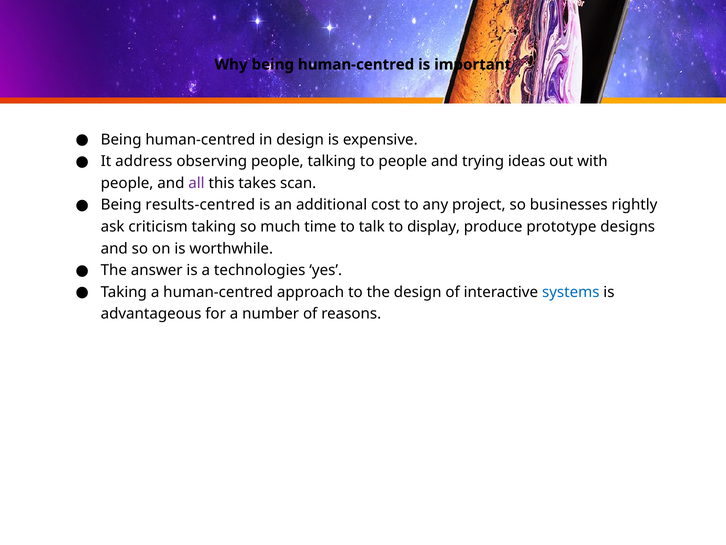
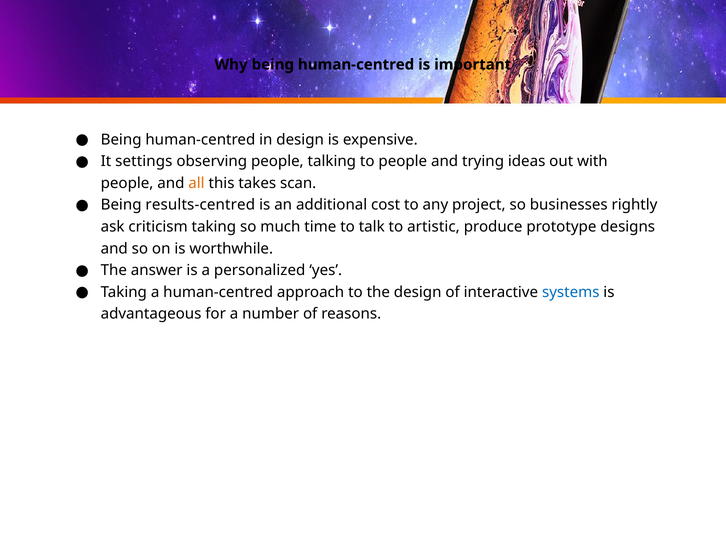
address: address -> settings (144, 161)
all colour: purple -> orange (196, 183)
display: display -> artistic (433, 227)
technologies: technologies -> personalized (260, 270)
